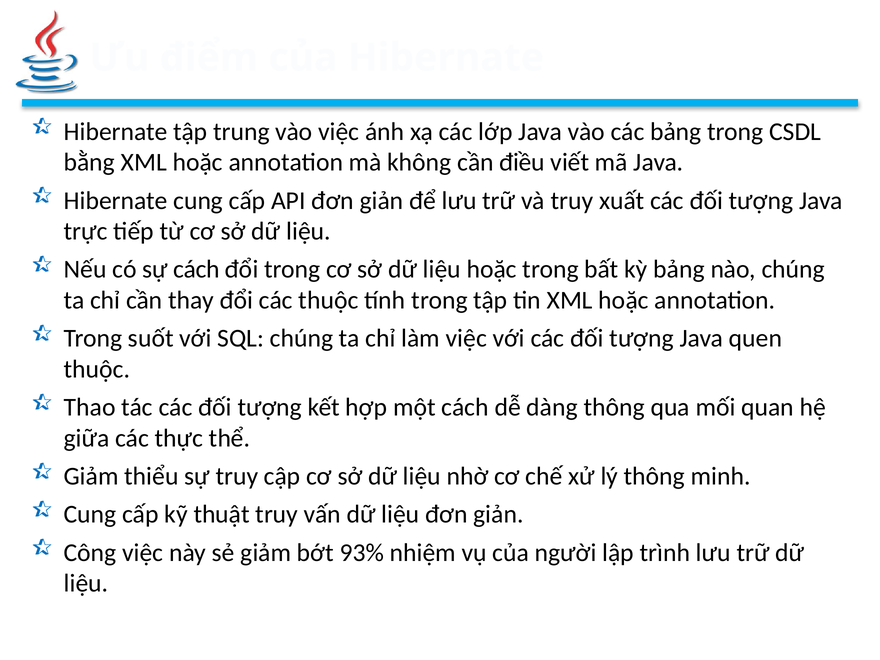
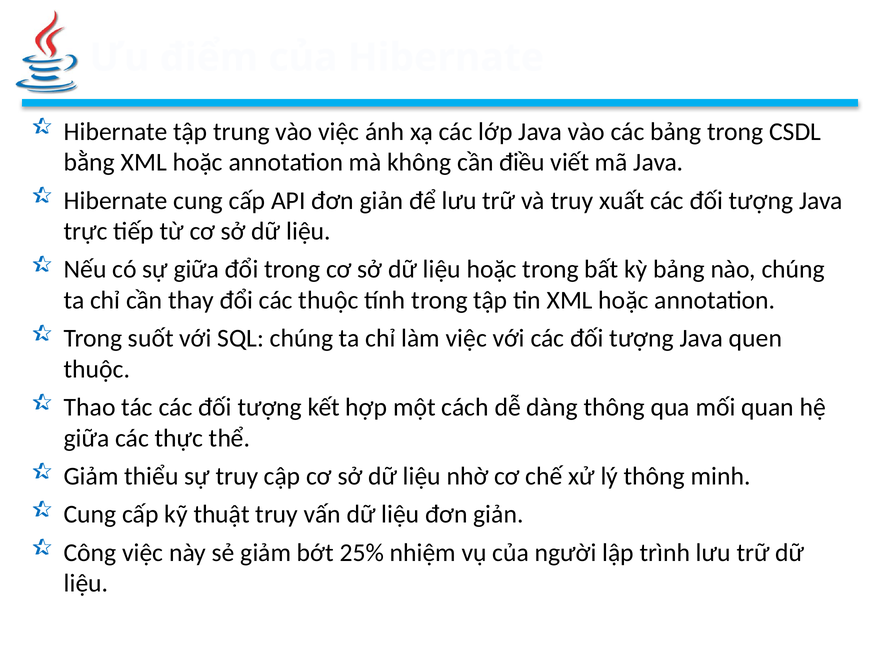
sự cách: cách -> giữa (196, 269)
93%: 93% -> 25% (362, 553)
